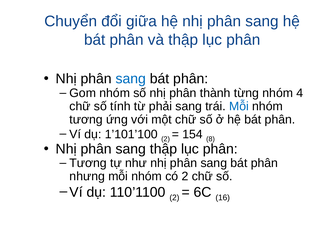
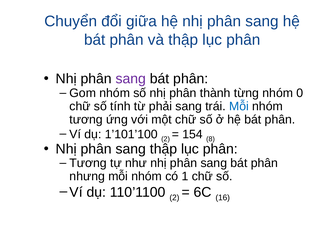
sang colour: blue -> purple (131, 79)
4: 4 -> 0 (300, 93)
có 2: 2 -> 1 (185, 176)
